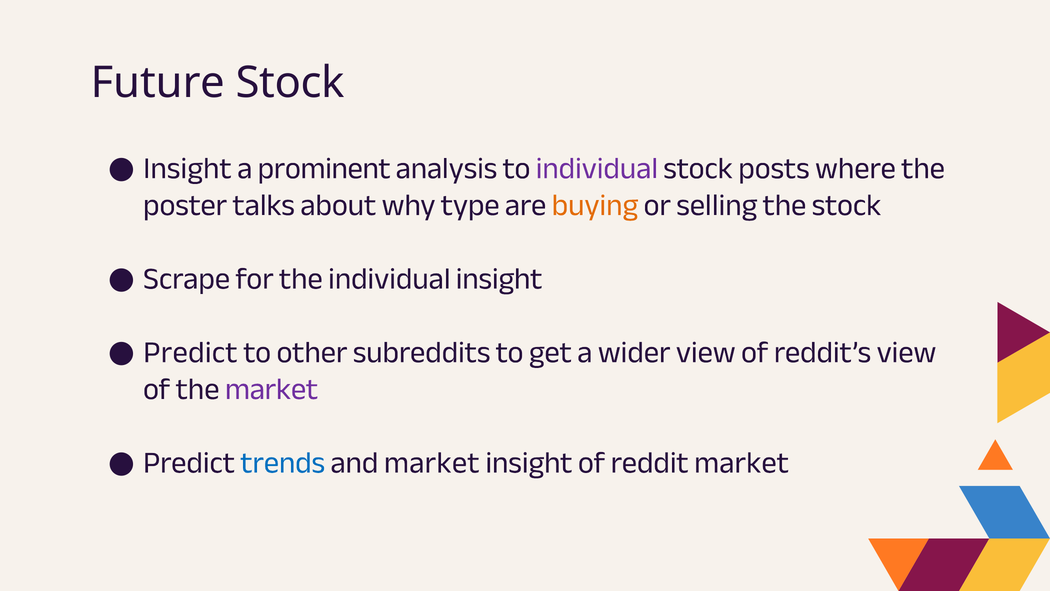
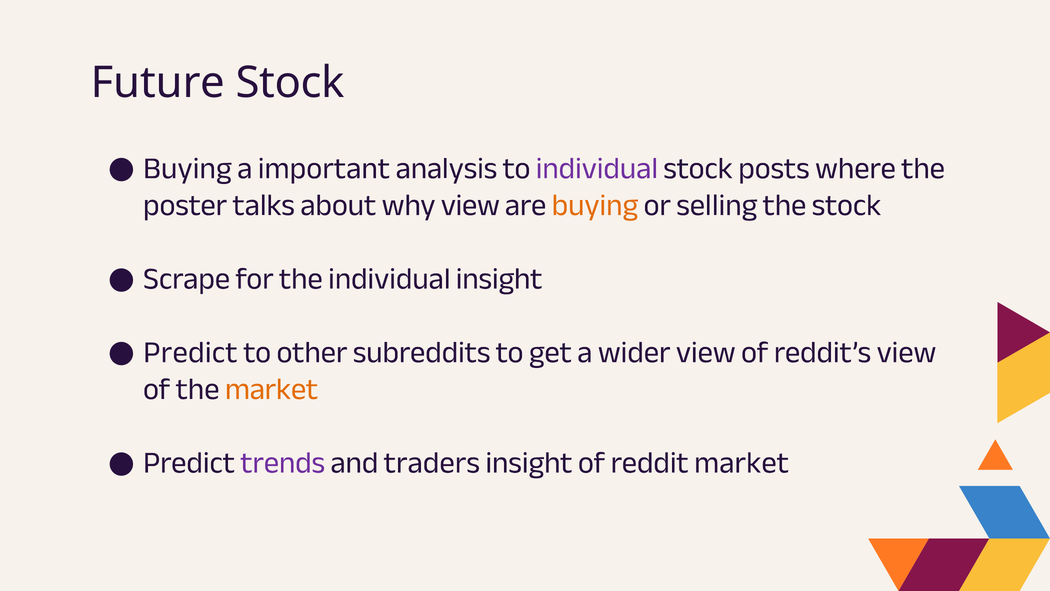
Insight: Insight -> Buying (187, 168)
prominent: prominent -> important (324, 168)
why type: type -> view (470, 205)
market colour: purple -> orange (272, 389)
trends colour: blue -> purple (283, 462)
and market: market -> traders (432, 462)
